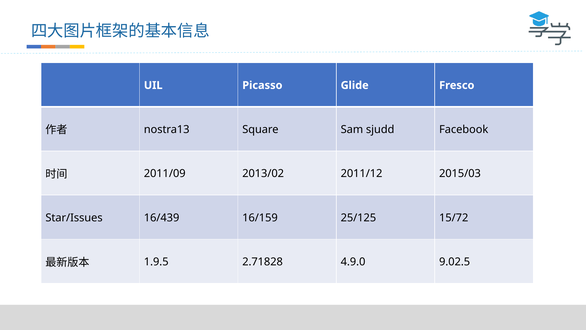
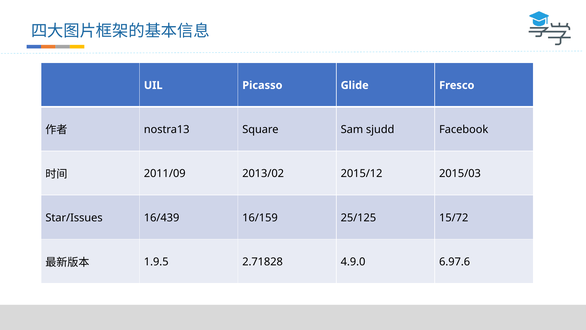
2011/12: 2011/12 -> 2015/12 (362, 173)
9.02.5: 9.02.5 -> 6.97.6 (455, 262)
